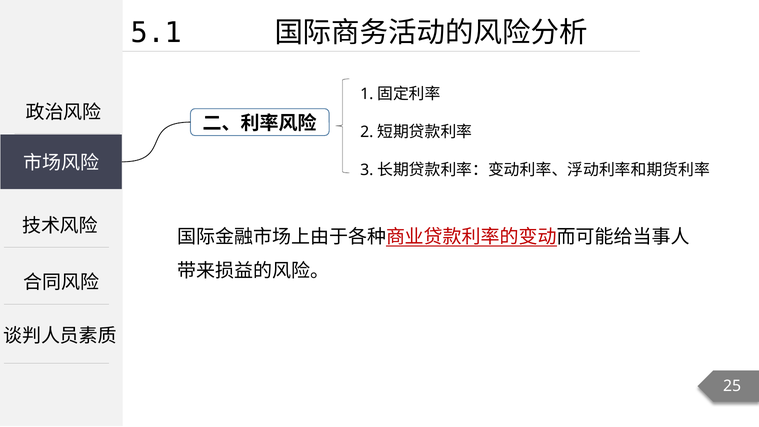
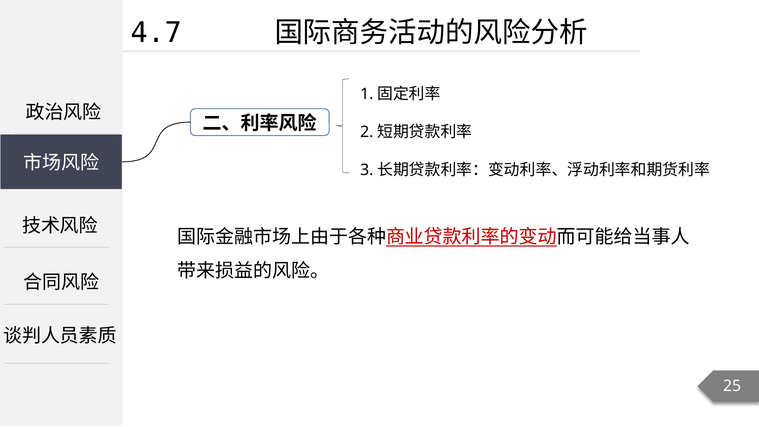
5.1: 5.1 -> 4.7 (156, 33)
